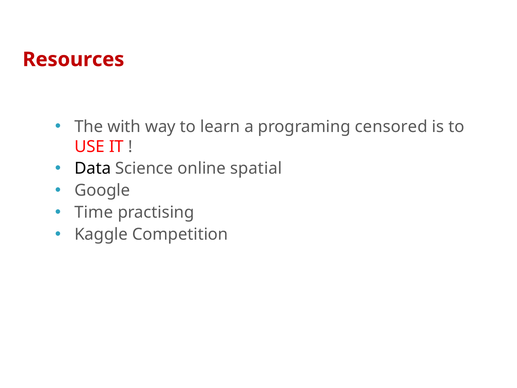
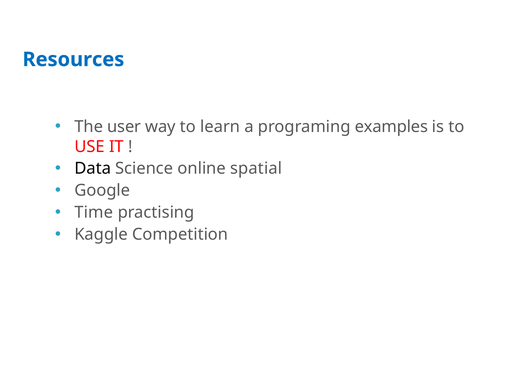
Resources colour: red -> blue (73, 59)
with: with -> user (124, 127)
censored: censored -> examples (391, 127)
